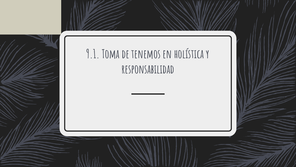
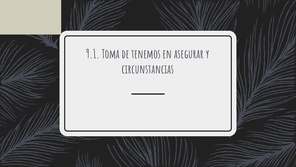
holística: holística -> asegurar (189, 54)
responsabilidad: responsabilidad -> circunstancias (148, 69)
